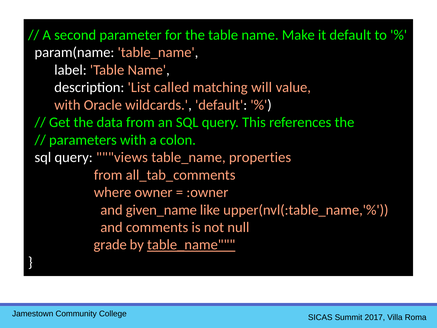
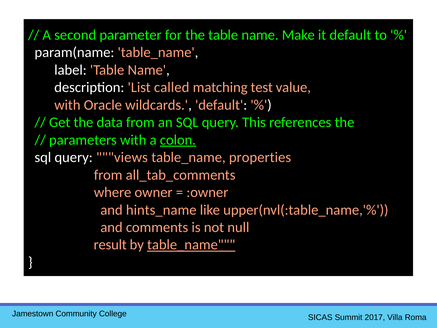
will: will -> test (262, 87)
colon underline: none -> present (178, 140)
given_name: given_name -> hints_name (161, 210)
grade: grade -> result (110, 245)
